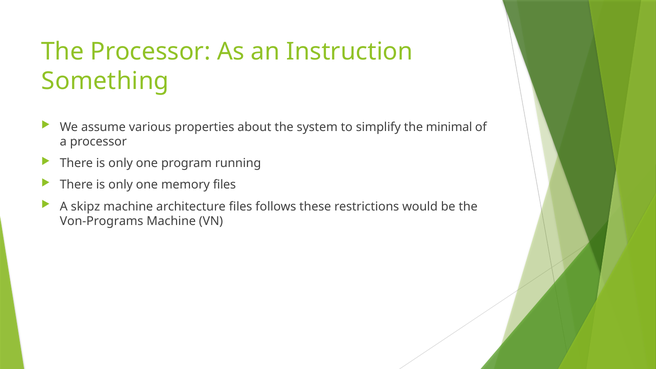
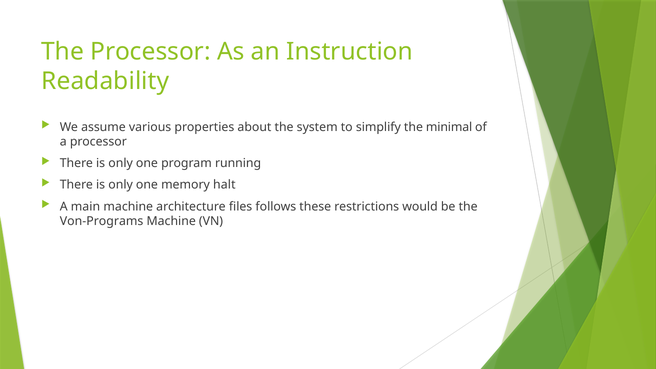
Something: Something -> Readability (105, 81)
memory files: files -> halt (224, 185)
skipz: skipz -> main (85, 207)
